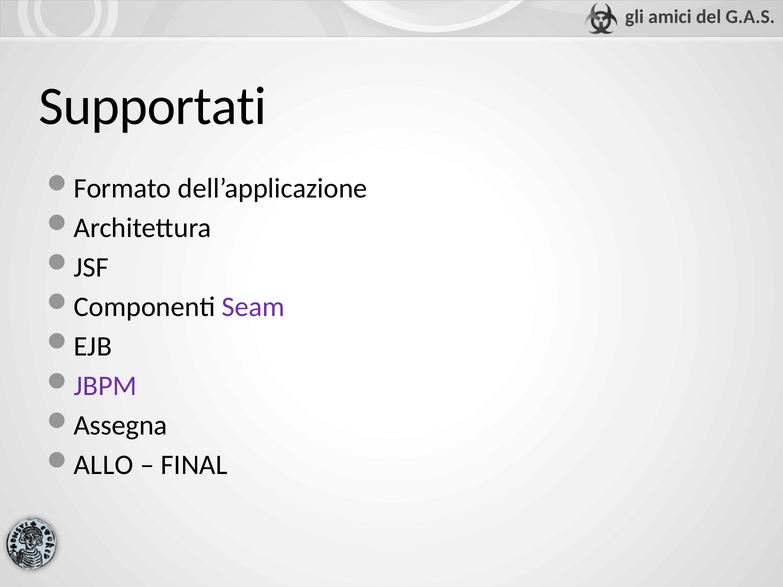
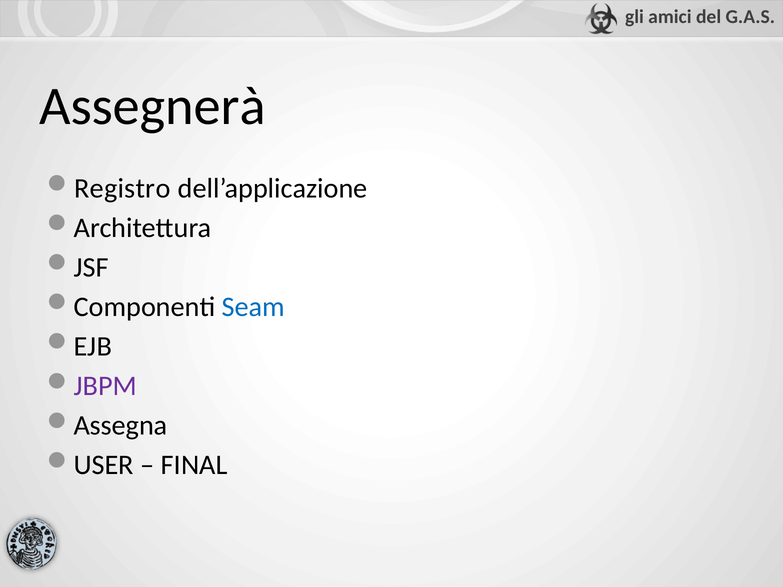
Supportati: Supportati -> Assegnerà (152, 106)
Formato: Formato -> Registro (122, 189)
Seam colour: purple -> blue (253, 307)
ALLO: ALLO -> USER (104, 465)
